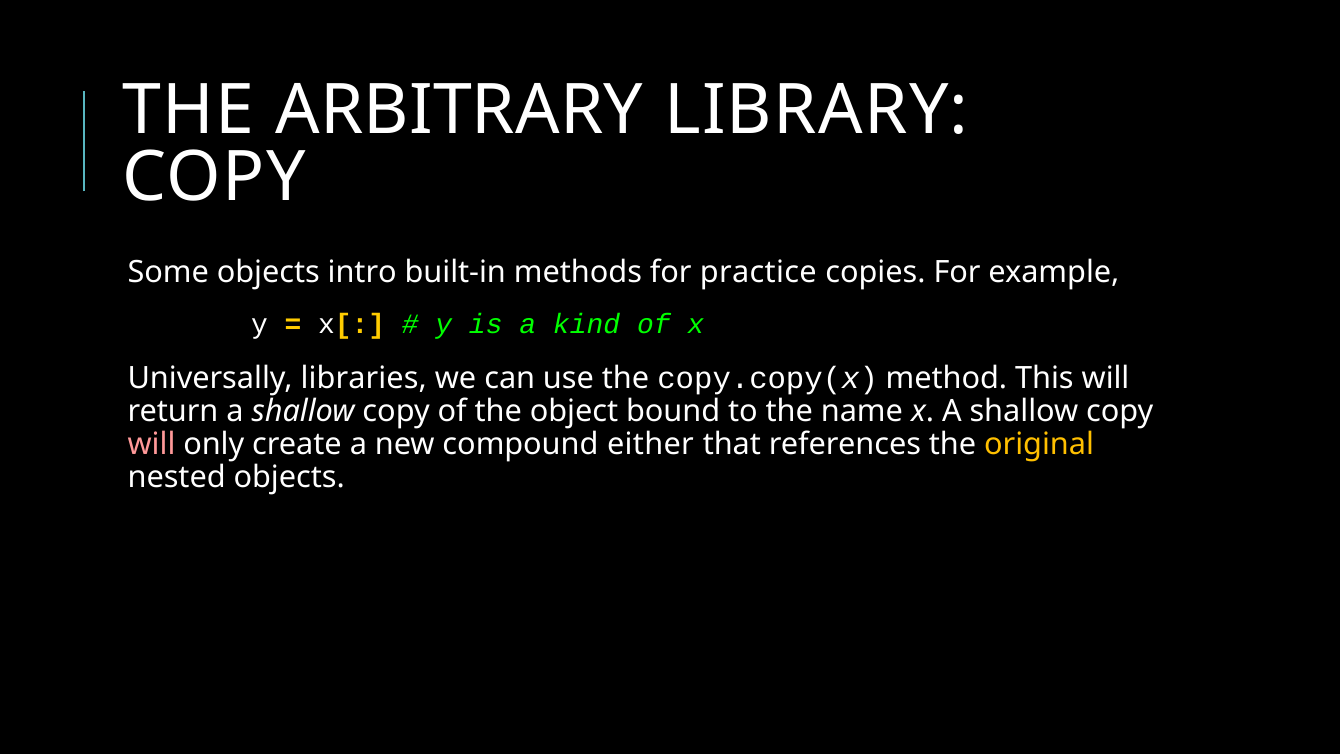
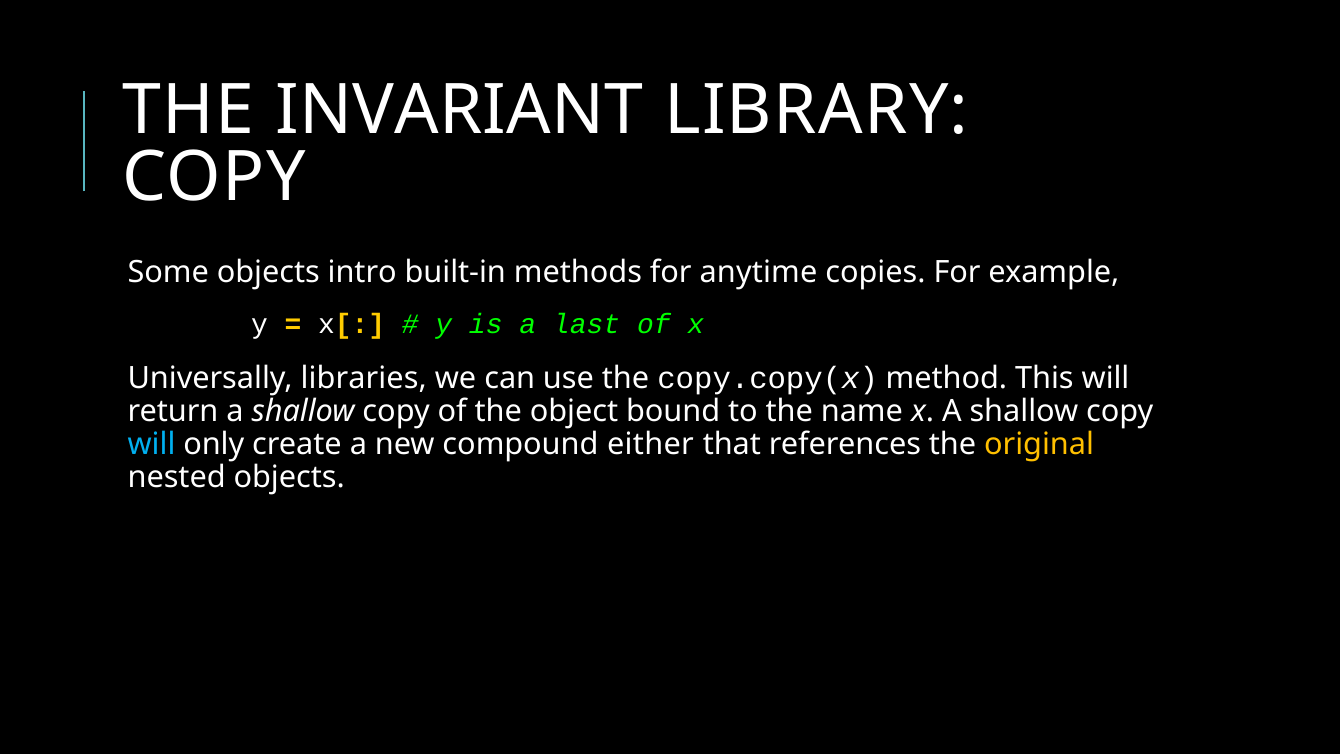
ARBITRARY: ARBITRARY -> INVARIANT (459, 110)
practice: practice -> anytime (758, 273)
kind: kind -> last (587, 324)
will colour: pink -> light blue (152, 444)
